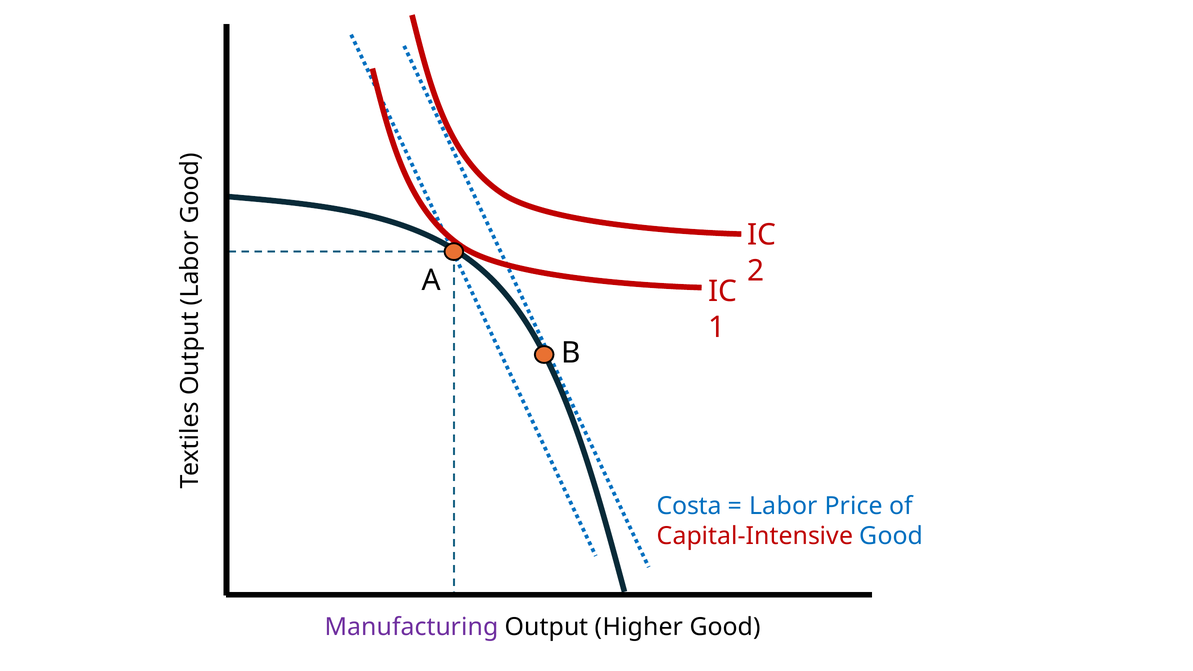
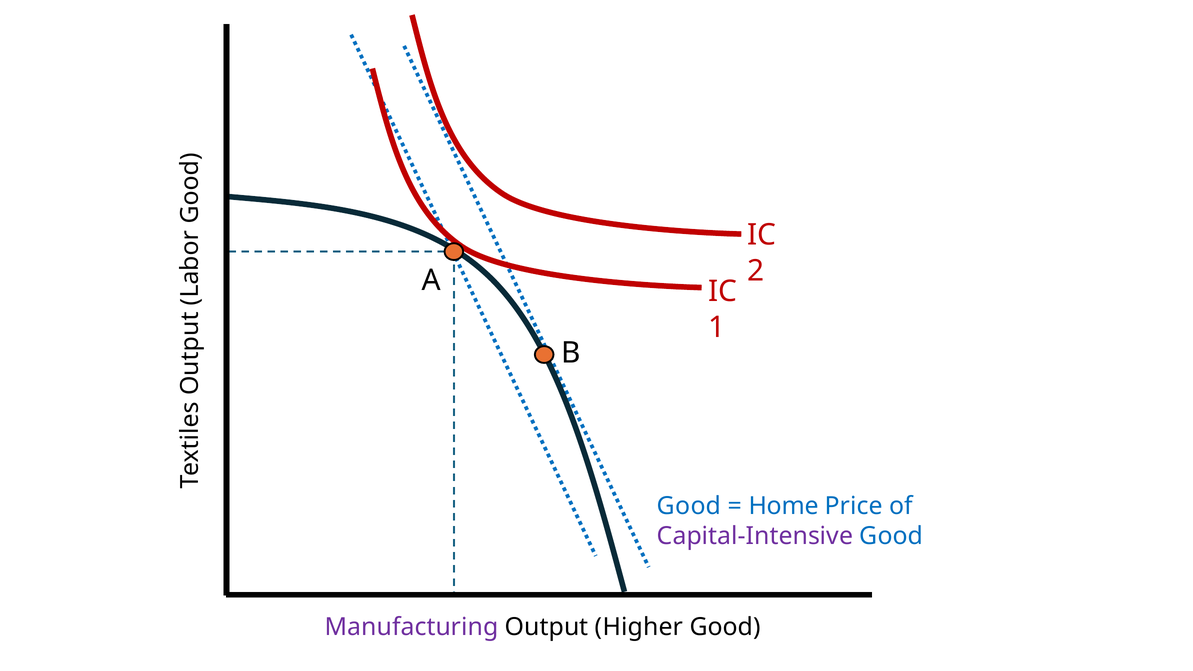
Costa: Costa -> Good (689, 506)
Labor: Labor -> Home (784, 506)
Capital-Intensive colour: red -> purple (755, 536)
